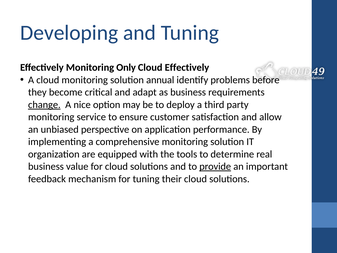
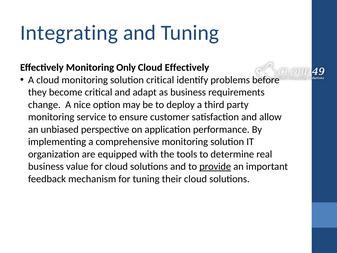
Developing: Developing -> Integrating (69, 33)
solution annual: annual -> critical (160, 80)
change underline: present -> none (44, 105)
